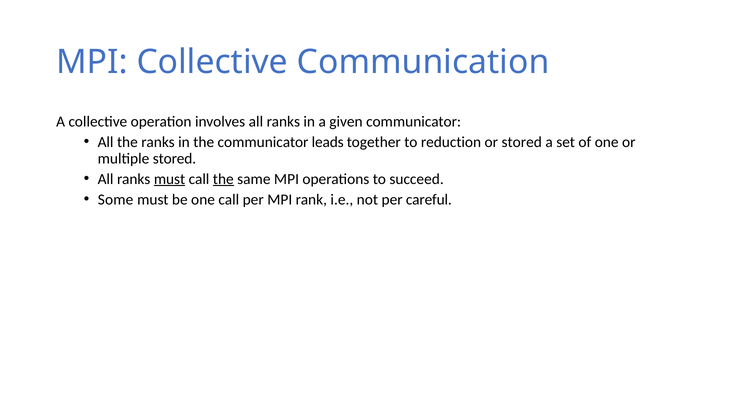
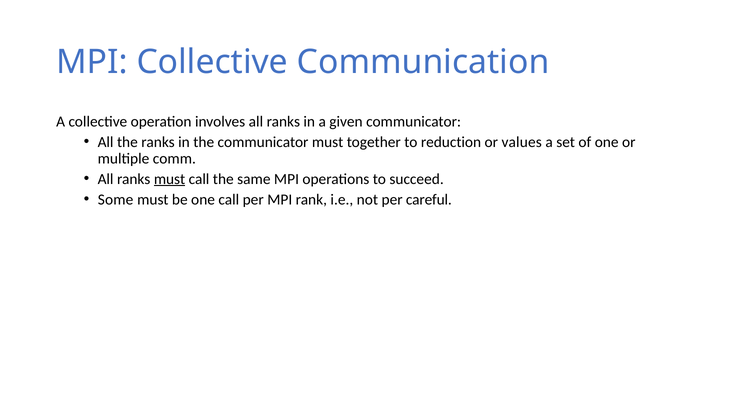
communicator leads: leads -> must (328, 142)
or stored: stored -> values (522, 142)
multiple stored: stored -> comm (174, 158)
the underline: present -> none (223, 179)
